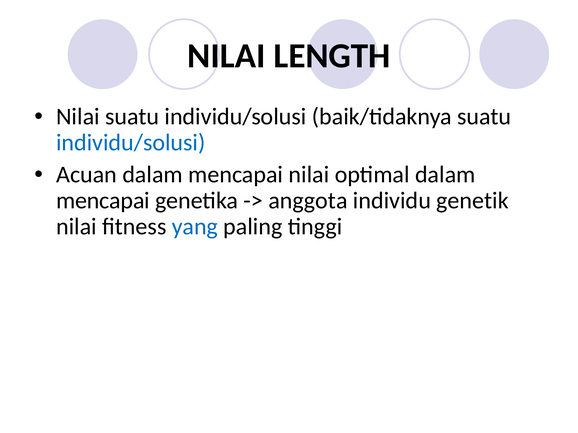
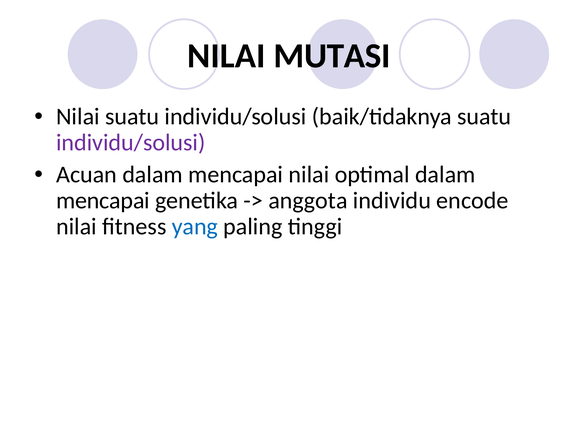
LENGTH: LENGTH -> MUTASI (332, 56)
individu/solusi colour: blue -> purple (131, 143)
genetik: genetik -> encode (472, 201)
